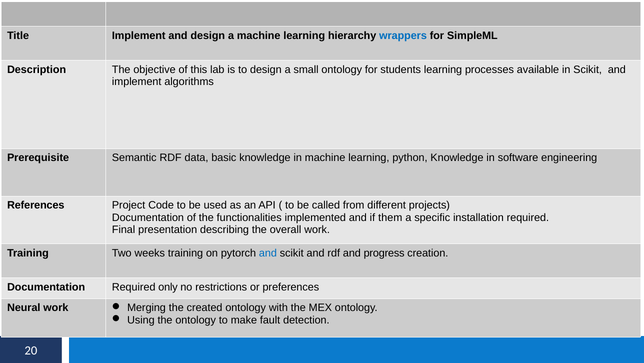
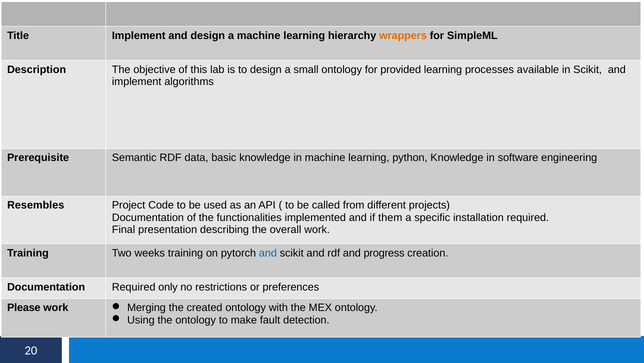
wrappers colour: blue -> orange (403, 36)
students: students -> provided (401, 70)
References: References -> Resembles (36, 205)
Neural: Neural -> Please (24, 308)
